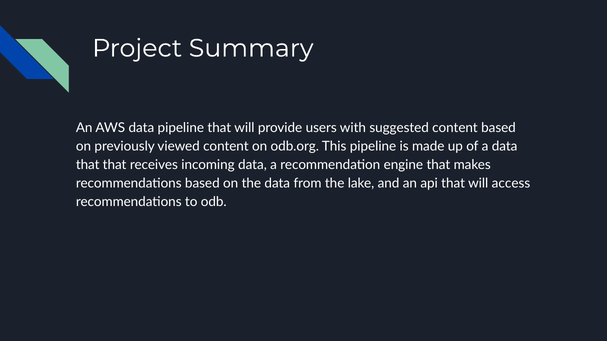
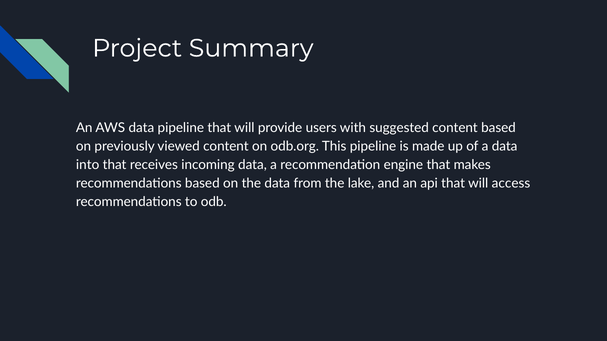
that: that -> into (88, 165)
